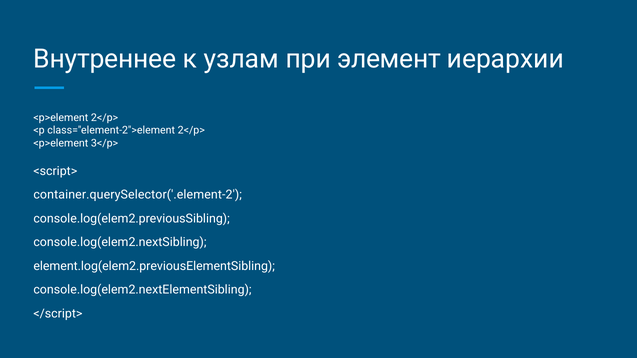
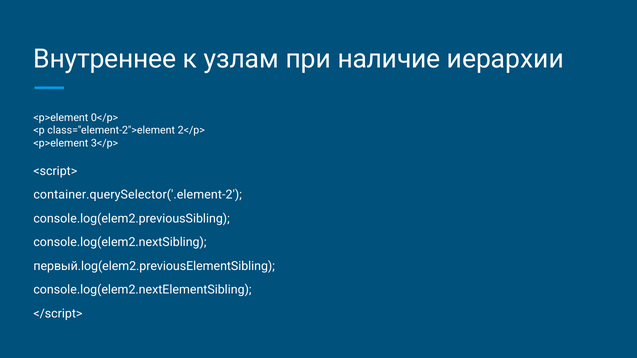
элемент: элемент -> наличие (389, 59)
<p>element 2</p>: 2</p> -> 0</p> (105, 118)
element.log(elem2.previousElementSibling: element.log(elem2.previousElementSibling -> первый.log(elem2.previousElementSibling (154, 266)
